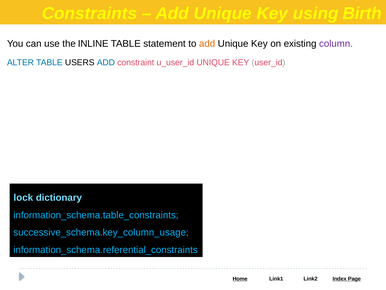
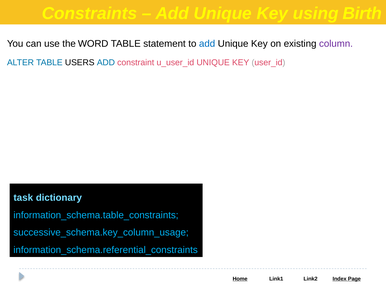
INLINE: INLINE -> WORD (93, 44)
add colour: orange -> blue (207, 44)
lock: lock -> task (23, 197)
